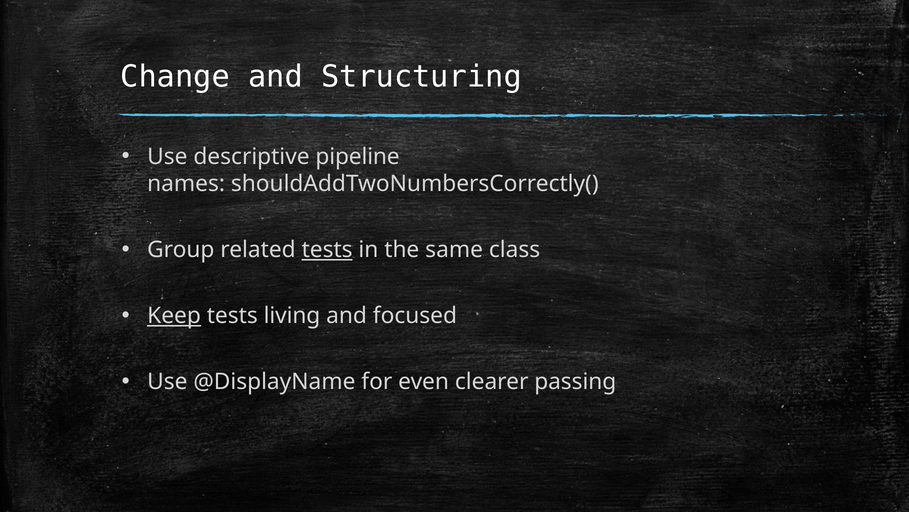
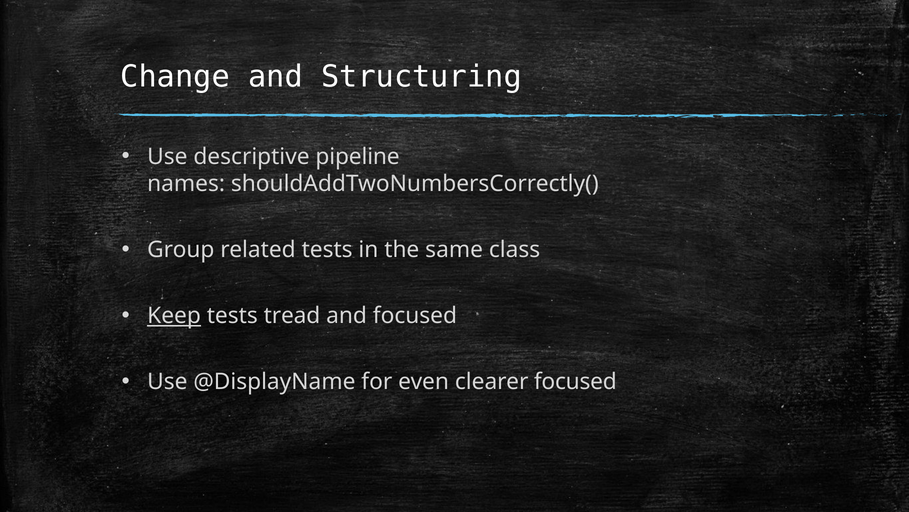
tests underline: present -> none (327, 250)
living: living -> tread (292, 315)
clearer passing: passing -> focused (575, 381)
